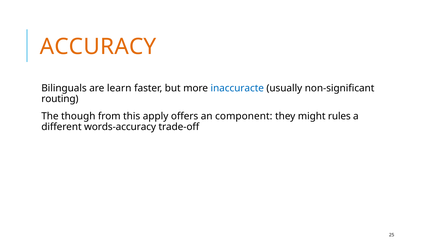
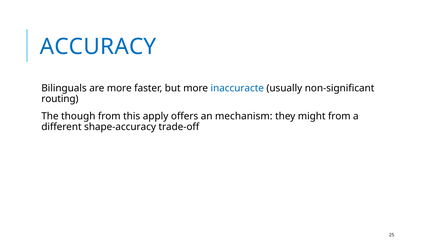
ACCURACY colour: orange -> blue (98, 47)
are learn: learn -> more (119, 88)
component: component -> mechanism (244, 116)
might rules: rules -> from (339, 116)
words-accuracy: words-accuracy -> shape-accuracy (120, 127)
